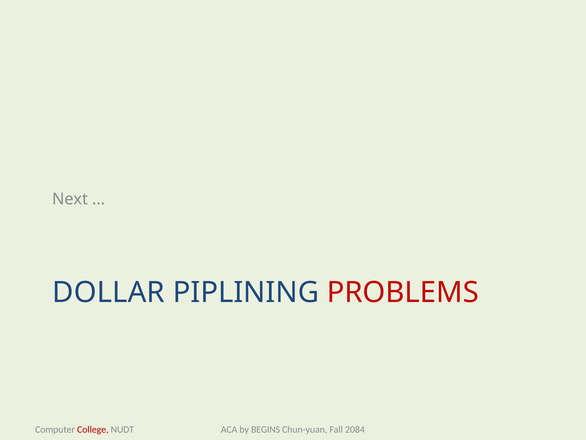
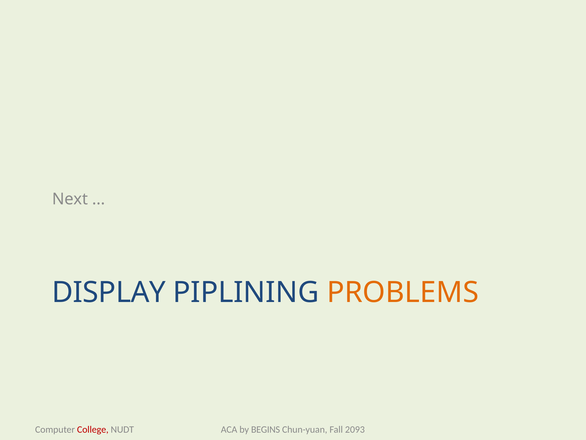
DOLLAR: DOLLAR -> DISPLAY (109, 292)
PROBLEMS colour: red -> orange (403, 292)
2084: 2084 -> 2093 (355, 429)
